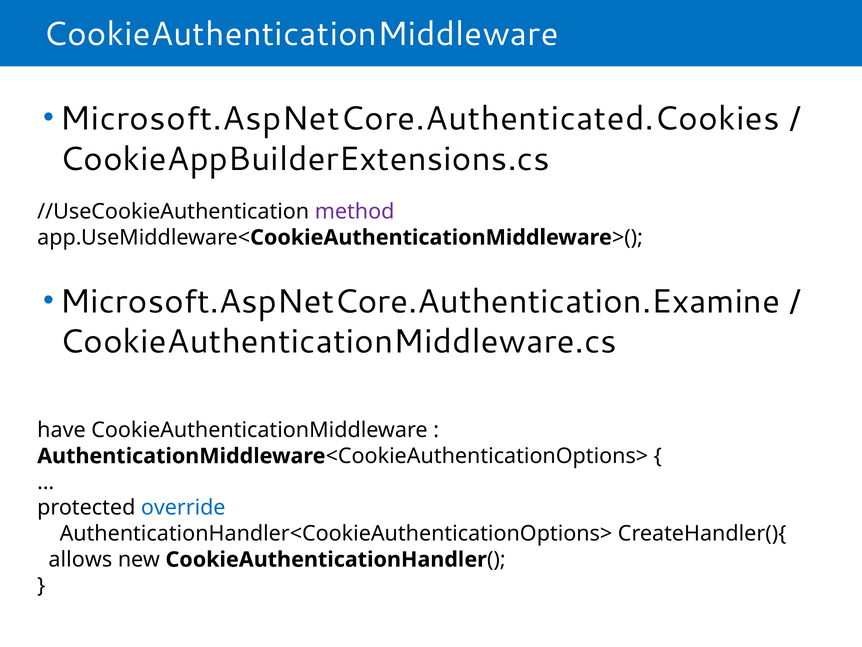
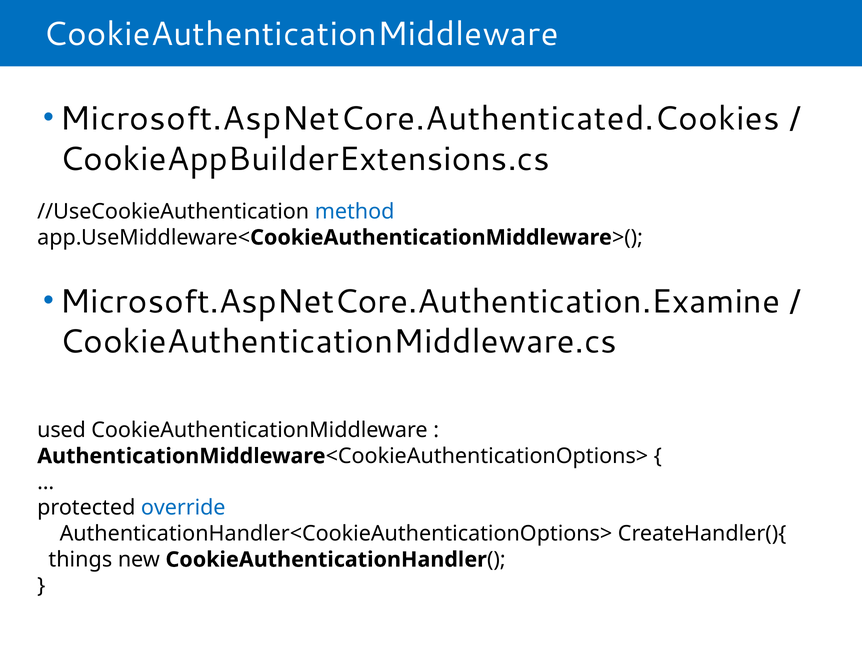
method colour: purple -> blue (355, 211)
have: have -> used (62, 430)
allows: allows -> things (80, 559)
